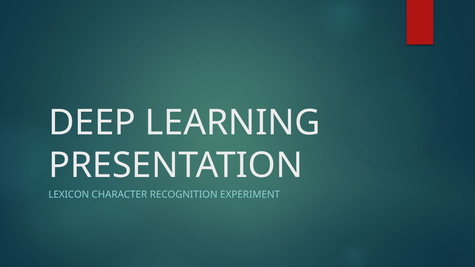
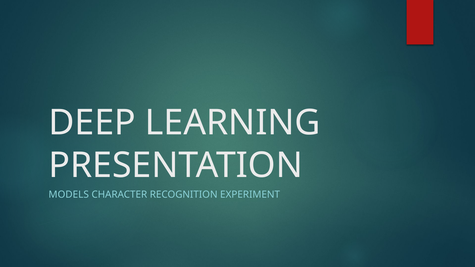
LEXICON: LEXICON -> MODELS (69, 195)
